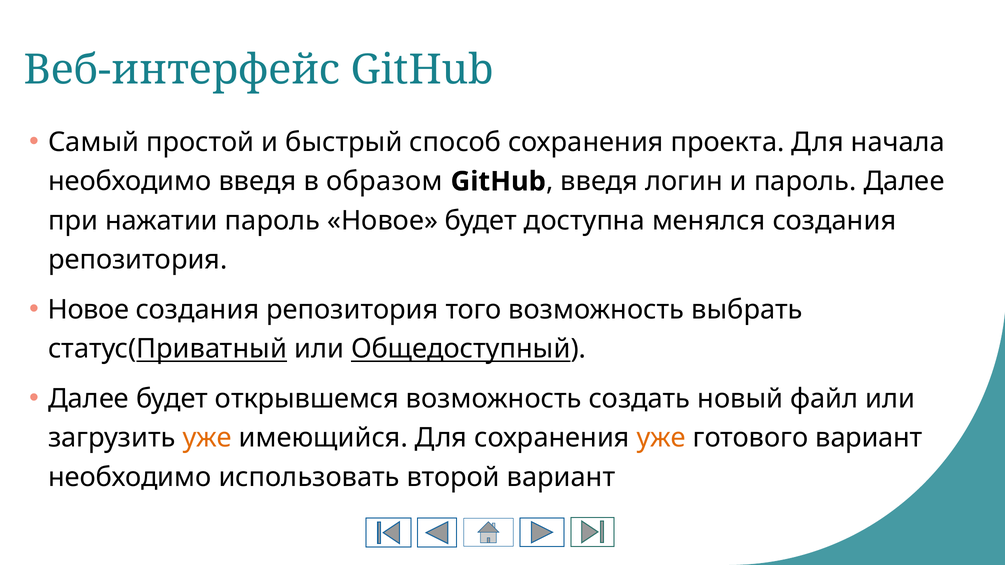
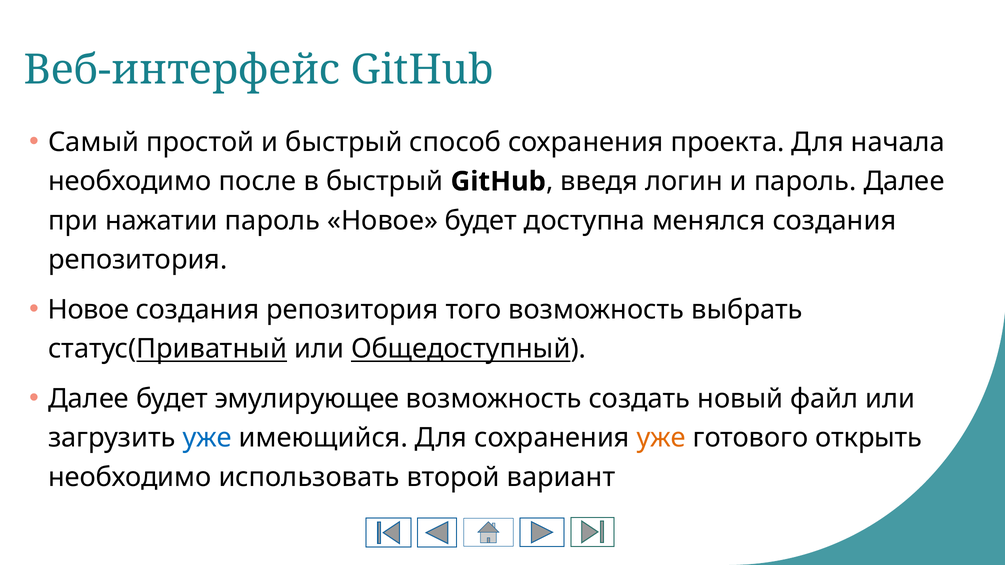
необходимо введя: введя -> после (257, 182)
в образом: образом -> быстрый (385, 182)
открывшемся: открывшемся -> эмулирующее (307, 399)
уже colour: orange -> blue (207, 438)
готового вариант: вариант -> открыть (869, 438)
